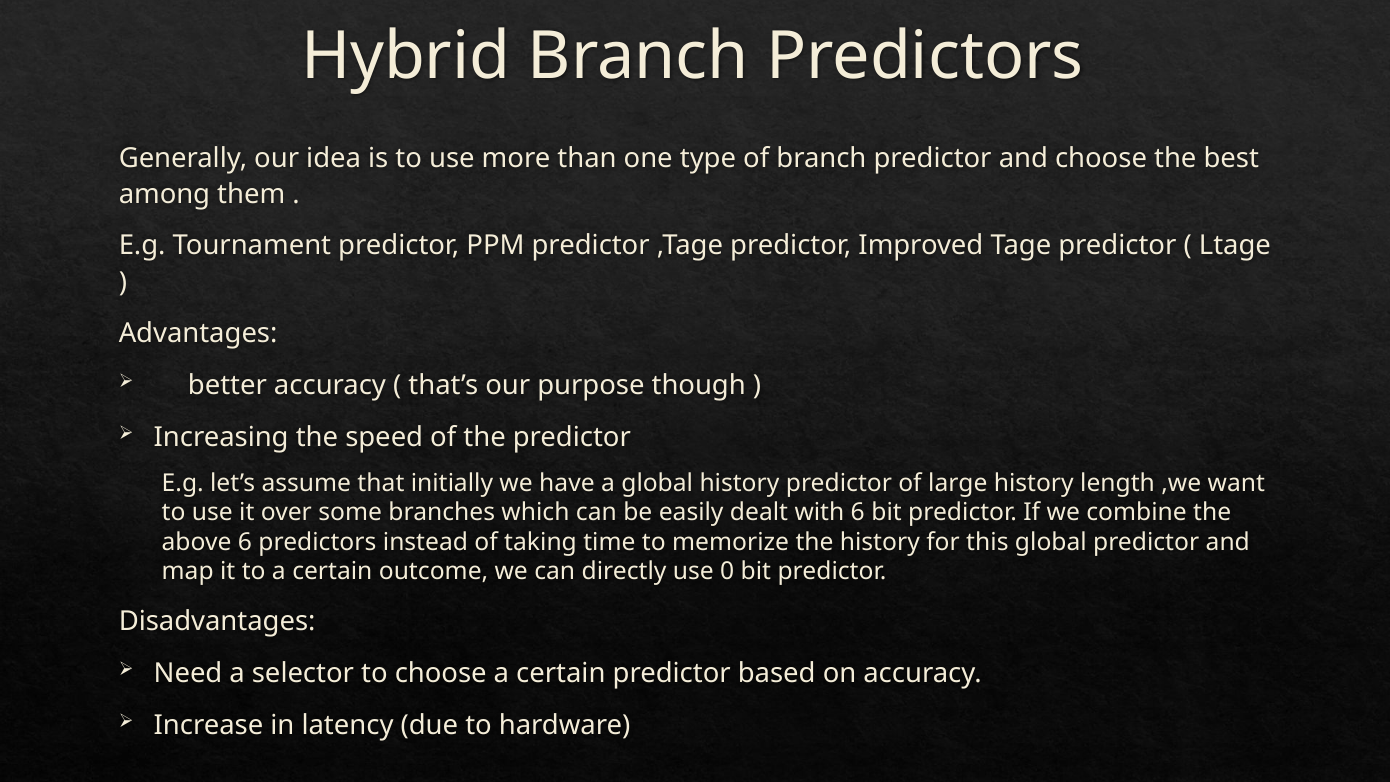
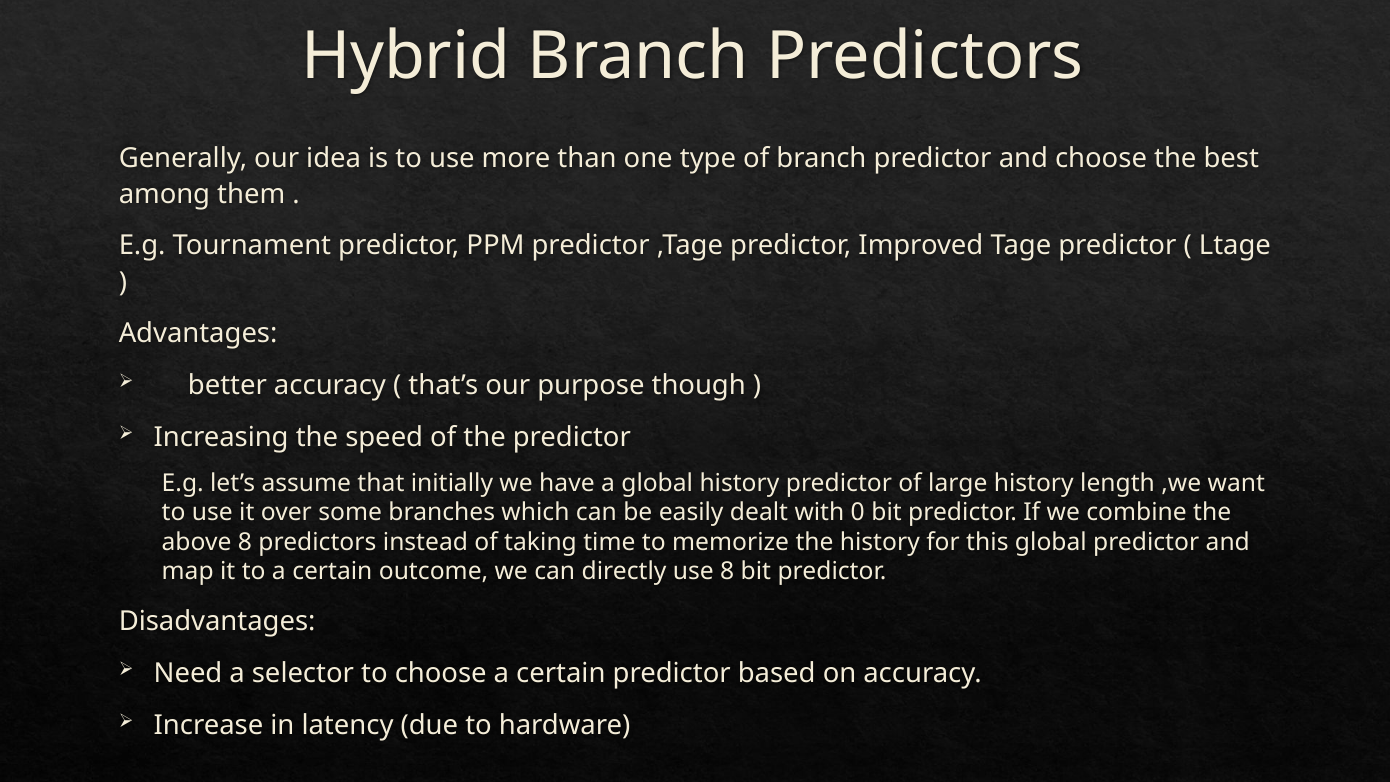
with 6: 6 -> 0 (858, 512)
above 6: 6 -> 8 (245, 542)
use 0: 0 -> 8 (727, 572)
